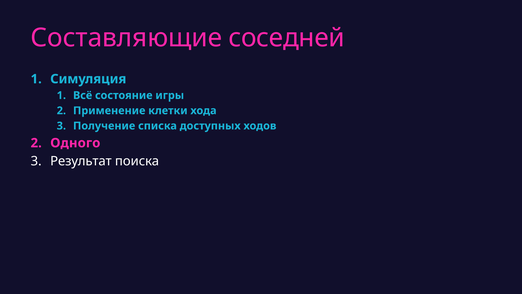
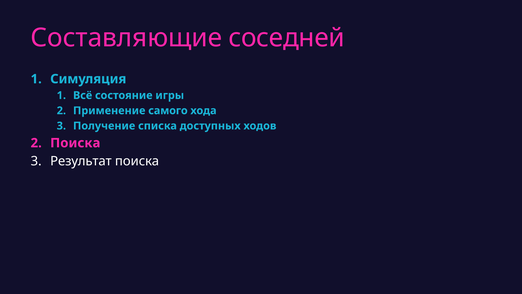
клетки: клетки -> самого (168, 110)
Одного: Одного -> Поиска (75, 143)
